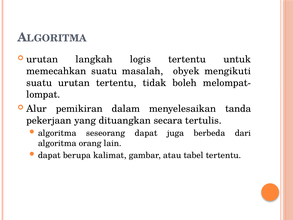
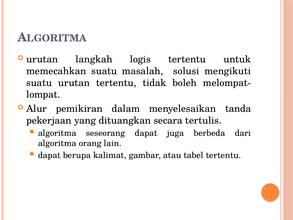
obyek: obyek -> solusi (186, 71)
